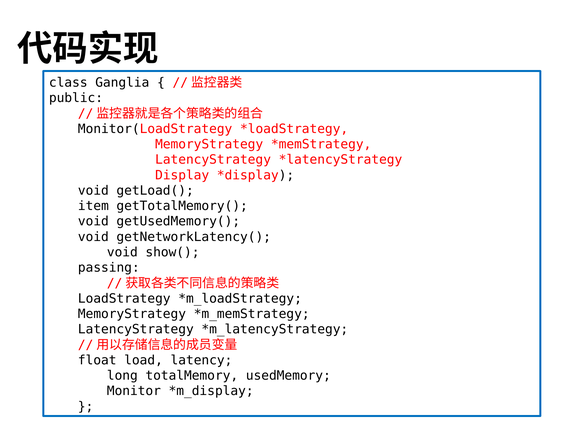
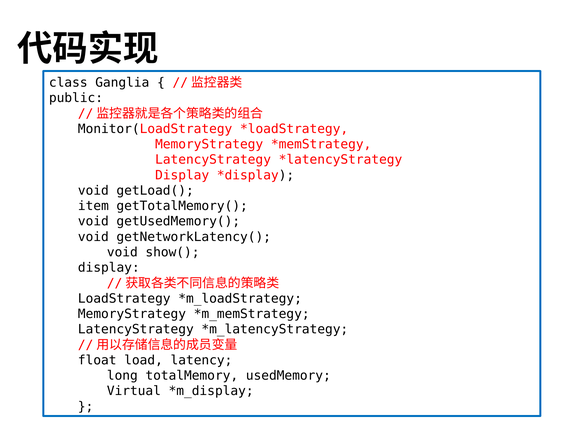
passing: passing -> display (109, 268)
Monitor: Monitor -> Virtual (134, 391)
